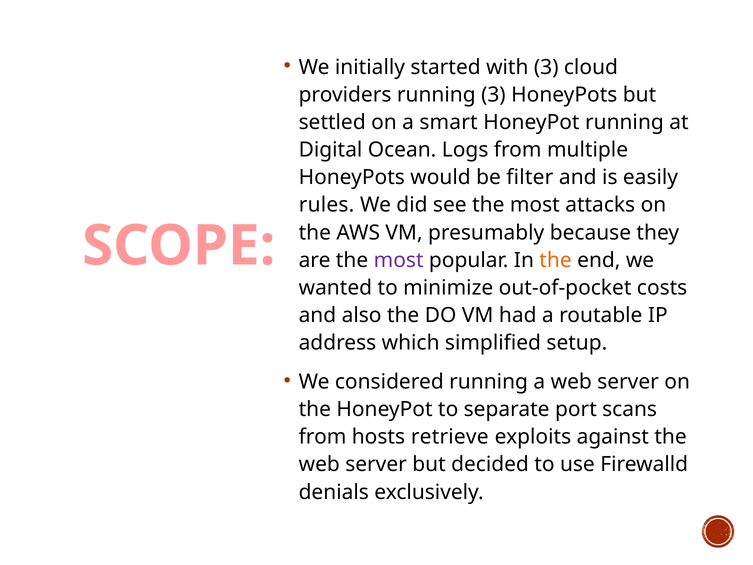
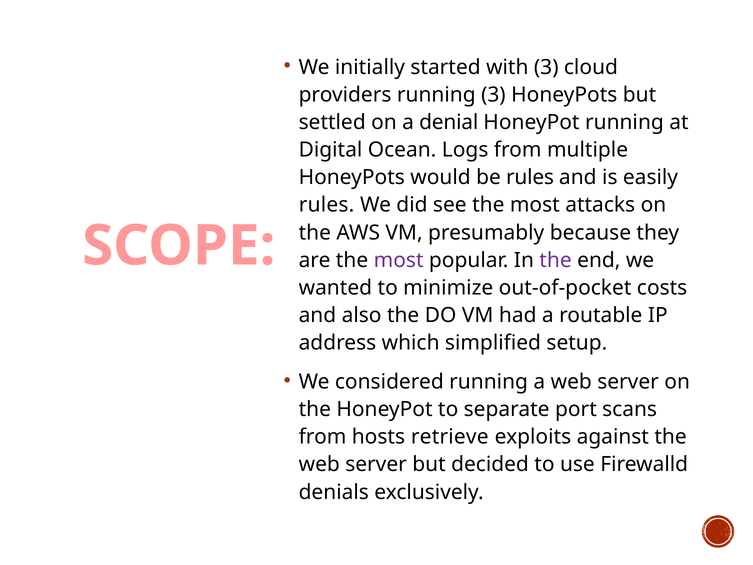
smart: smart -> denial (449, 122)
be filter: filter -> rules (530, 177)
the colour: orange -> purple (556, 260)
